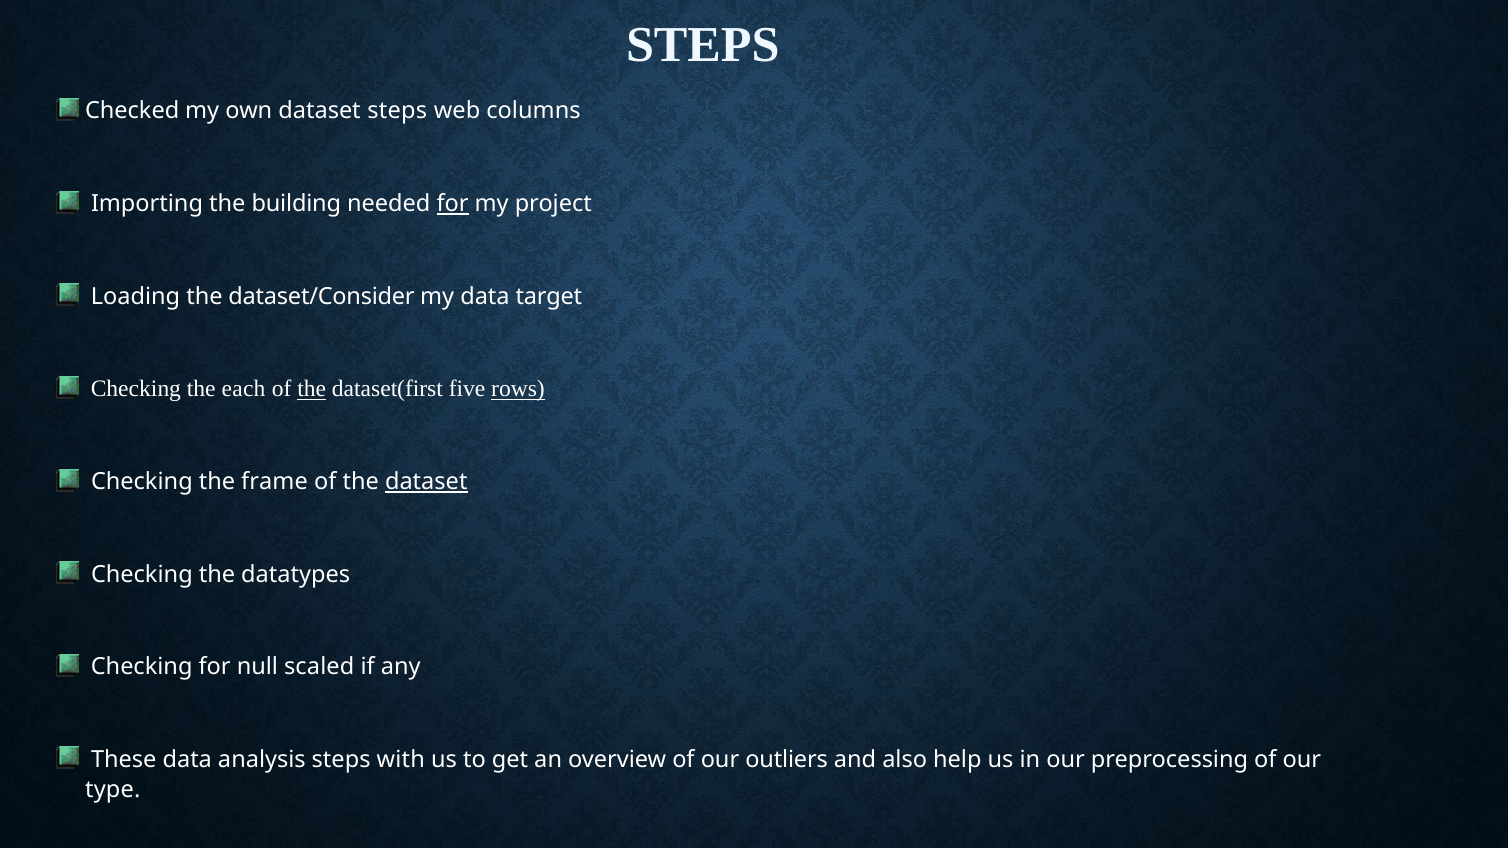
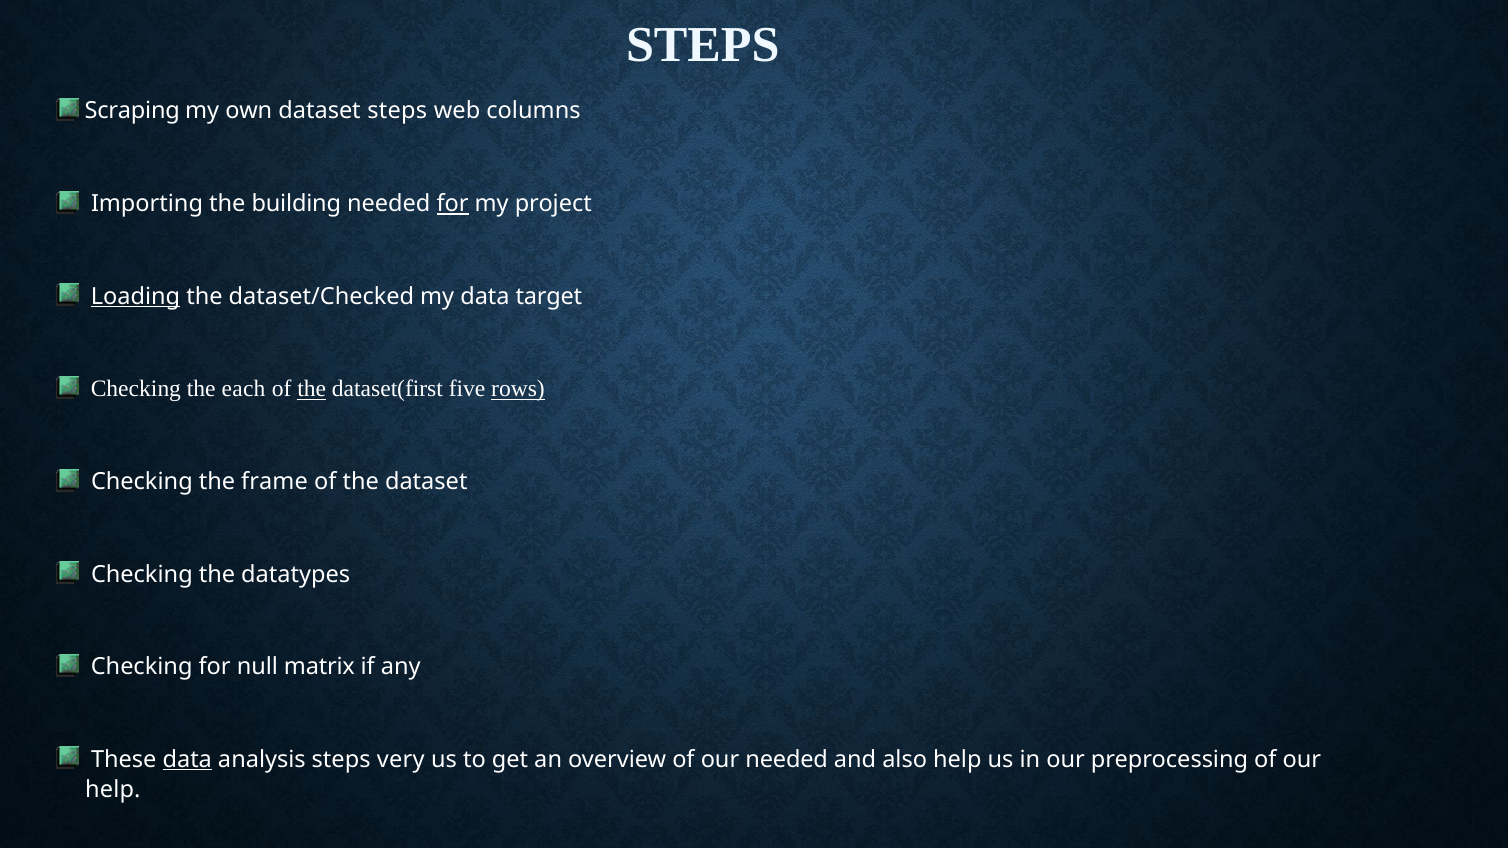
Checked: Checked -> Scraping (132, 111)
Loading underline: none -> present (136, 297)
dataset/Consider: dataset/Consider -> dataset/Checked (321, 297)
dataset underline: present -> none (426, 482)
scaled: scaled -> matrix (319, 667)
data underline: none -> present (187, 760)
with: with -> very (401, 760)
our outliers: outliers -> needed (787, 760)
type: type -> help (113, 790)
